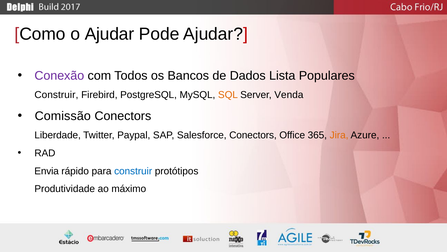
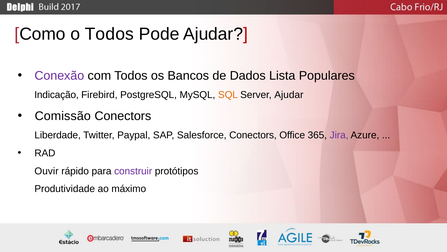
o Ajudar: Ajudar -> Todos (109, 34)
Construir: Construir -> Indicação (57, 95)
Server Venda: Venda -> Ajudar (289, 95)
Jira colour: orange -> purple (339, 135)
Envia: Envia -> Ouvir (47, 171)
construir colour: blue -> purple (133, 171)
